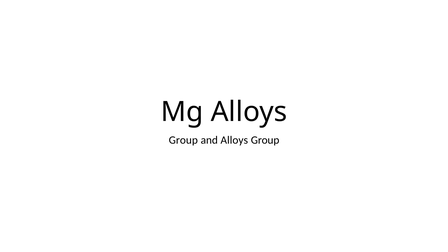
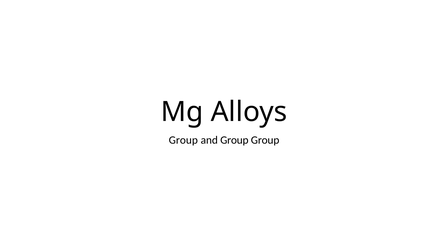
and Alloys: Alloys -> Group (234, 140)
